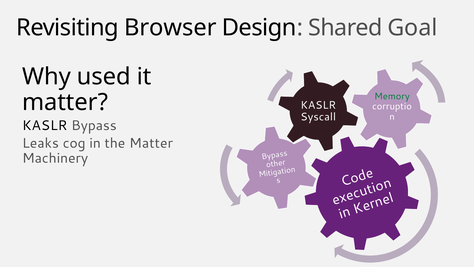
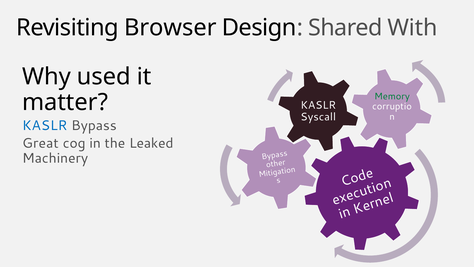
Goal: Goal -> With (412, 28)
KASLR colour: black -> blue (45, 125)
Leaks: Leaks -> Great (40, 143)
the Matter: Matter -> Leaked (151, 143)
